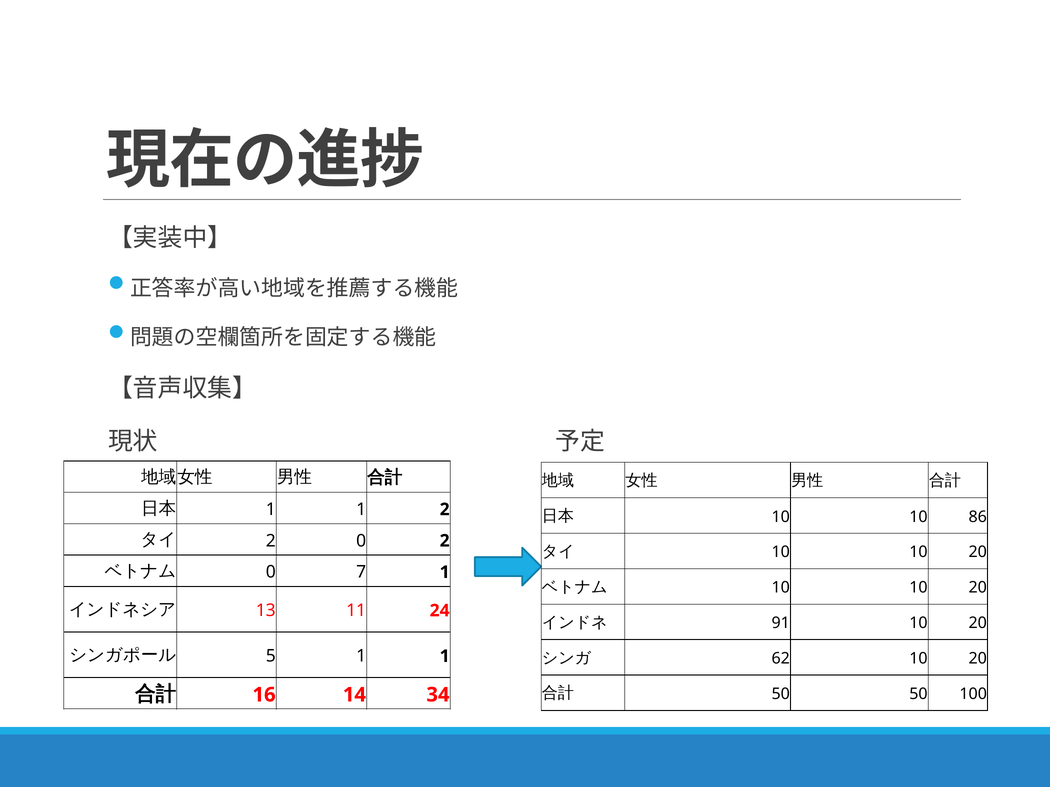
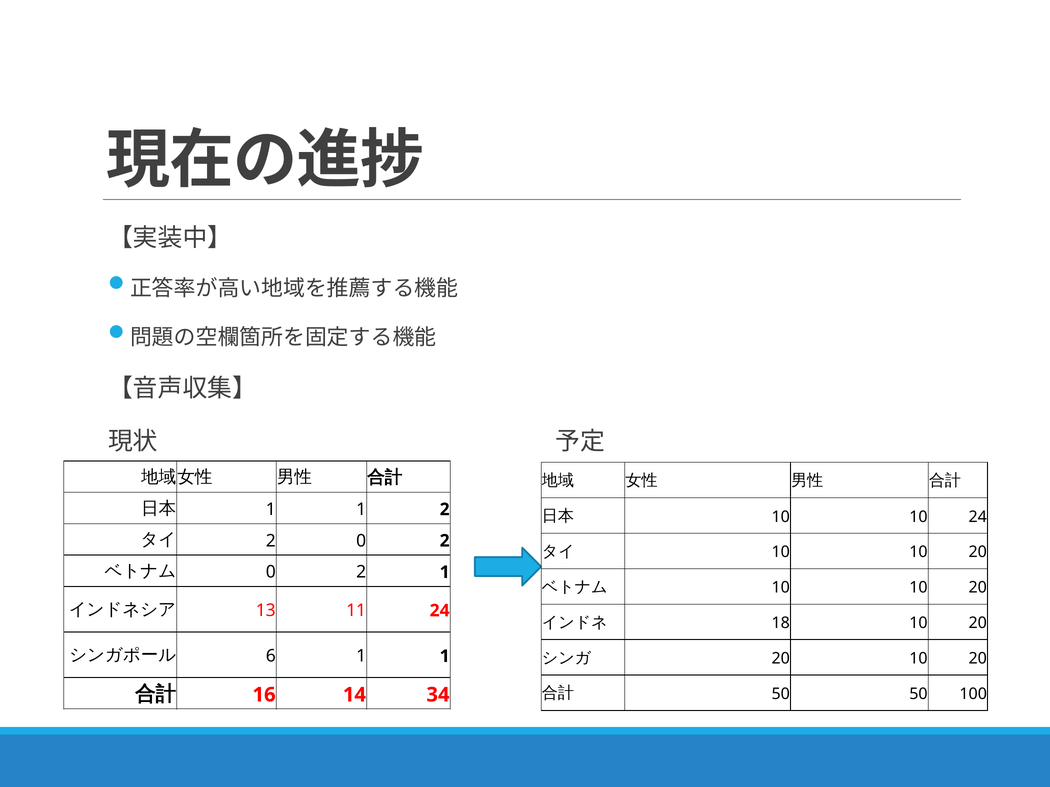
10 86: 86 -> 24 (978, 517)
7: 7 -> 2 (361, 572)
91: 91 -> 18 (781, 623)
5: 5 -> 6 (271, 657)
62: 62 -> 20 (781, 659)
